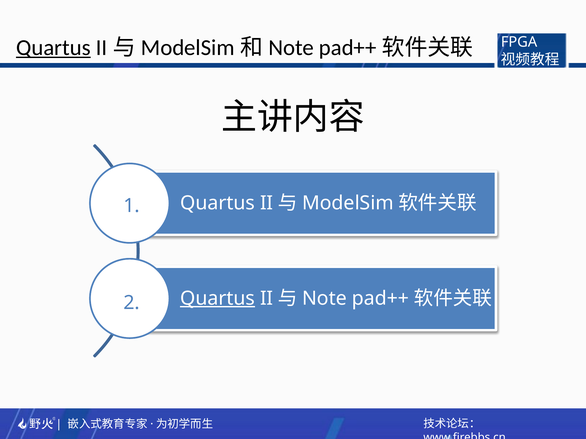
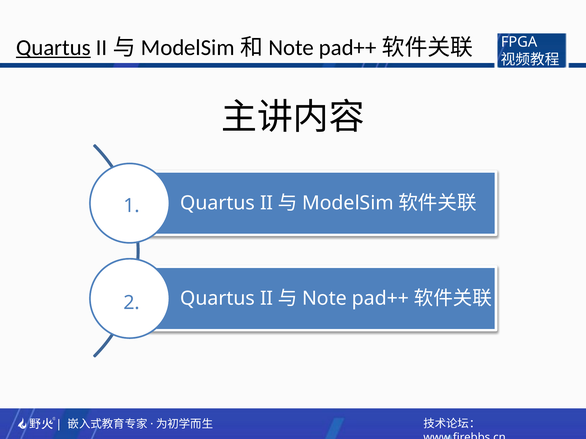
Quartus underline: present -> none (218, 299)
